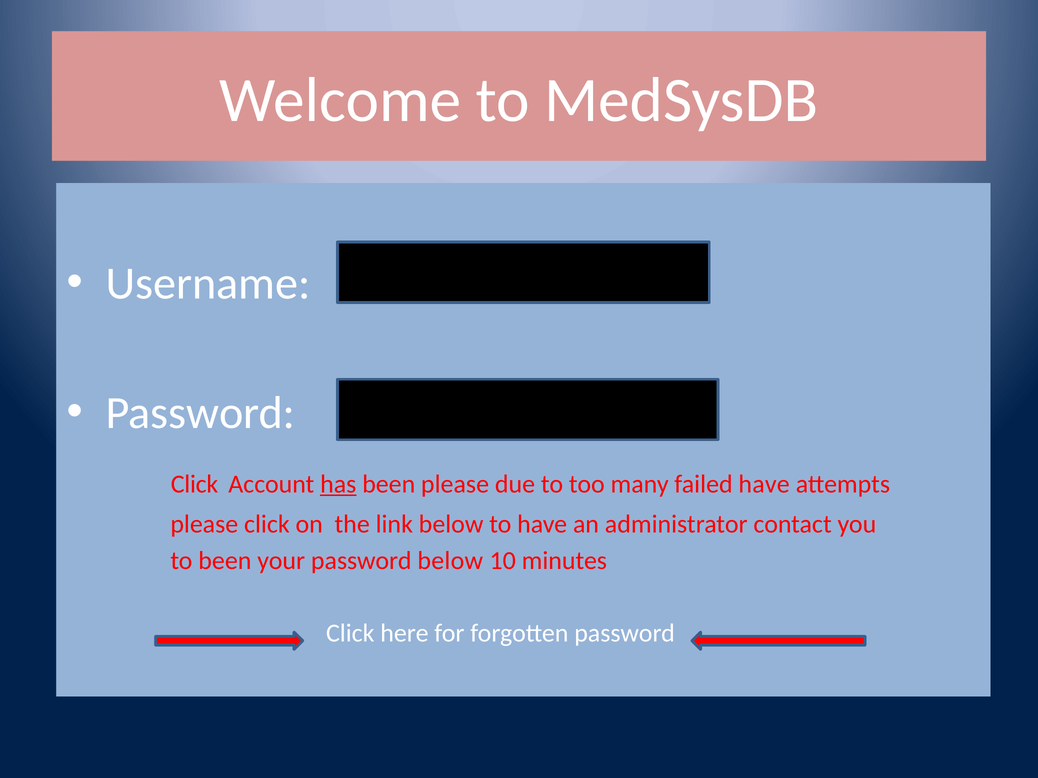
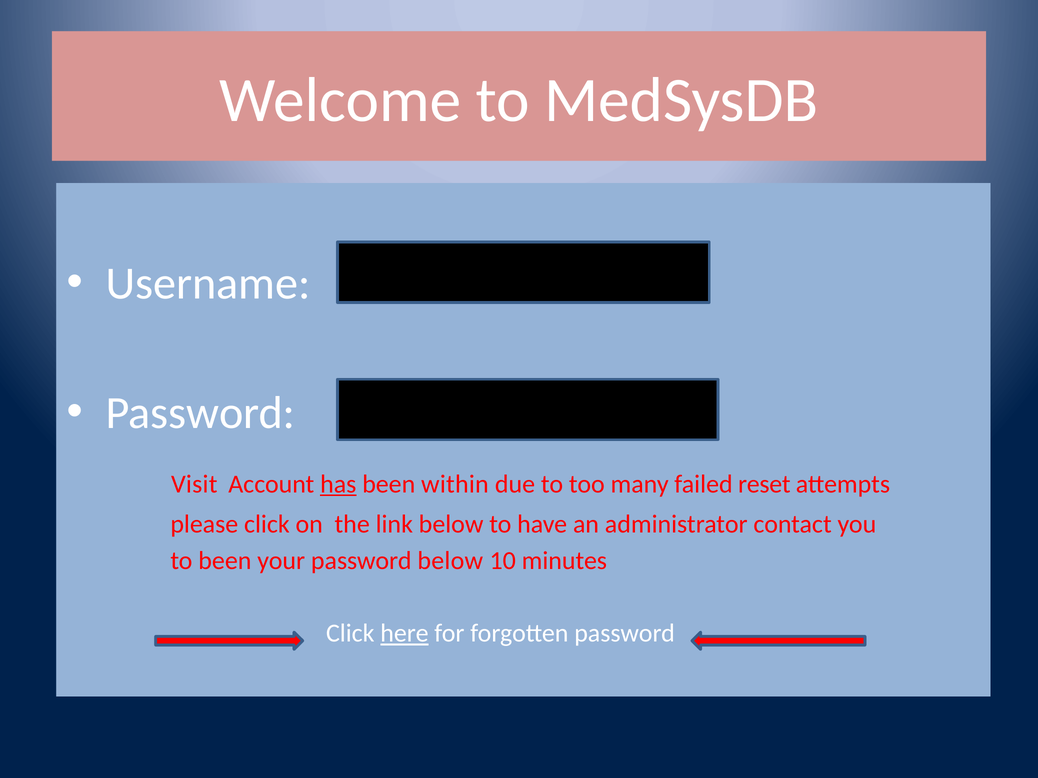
Click: Click -> Visit (194, 484)
been please: please -> within (455, 484)
failed have: have -> reset (764, 484)
here underline: none -> present (405, 634)
